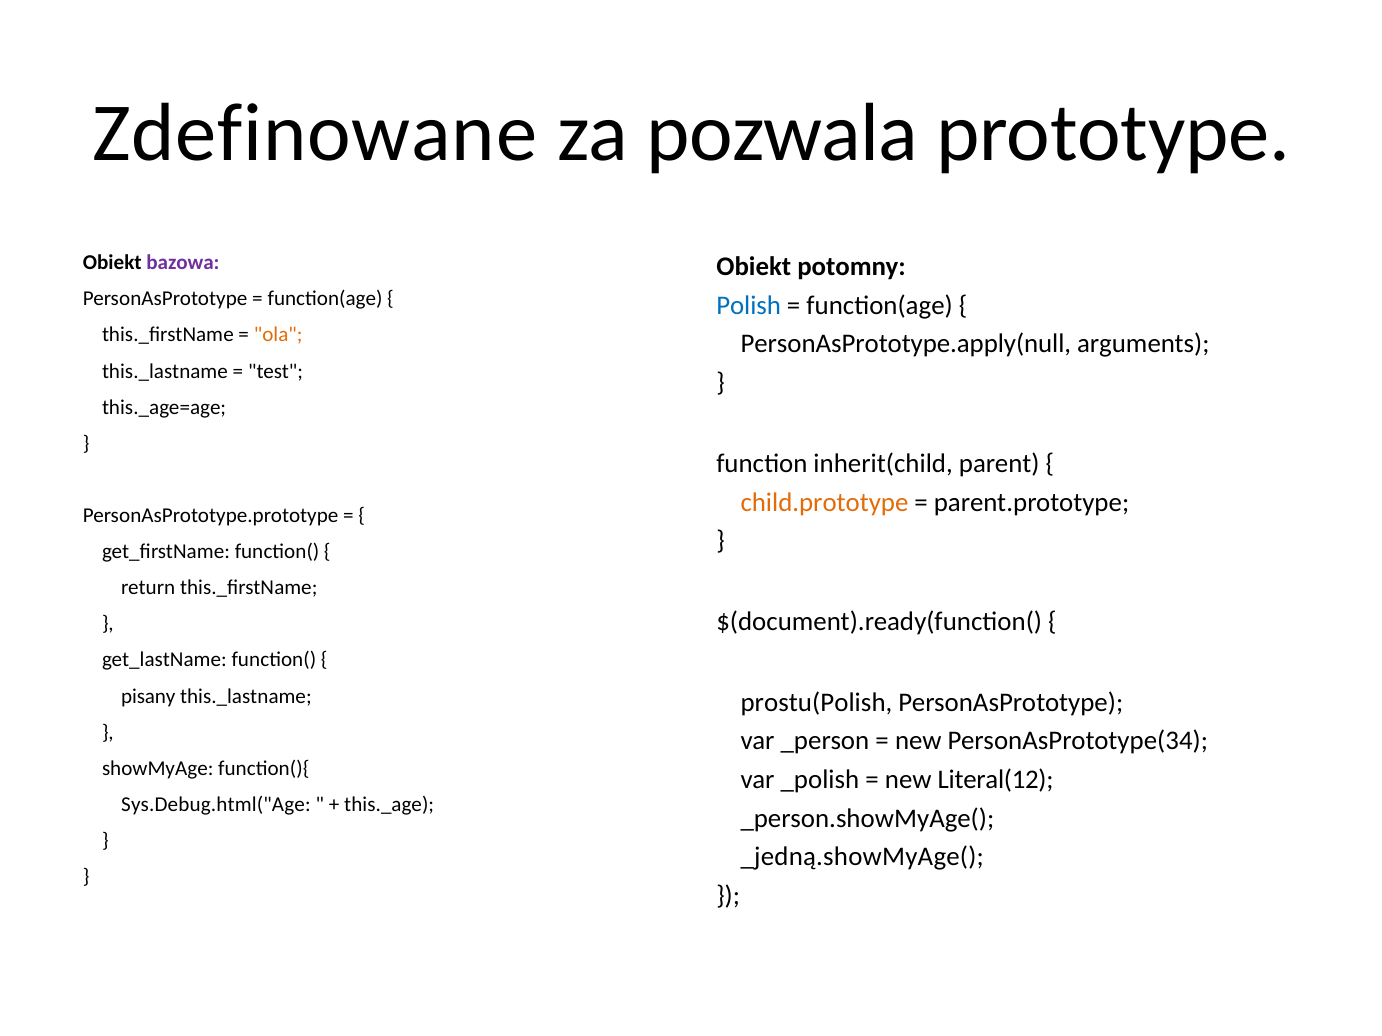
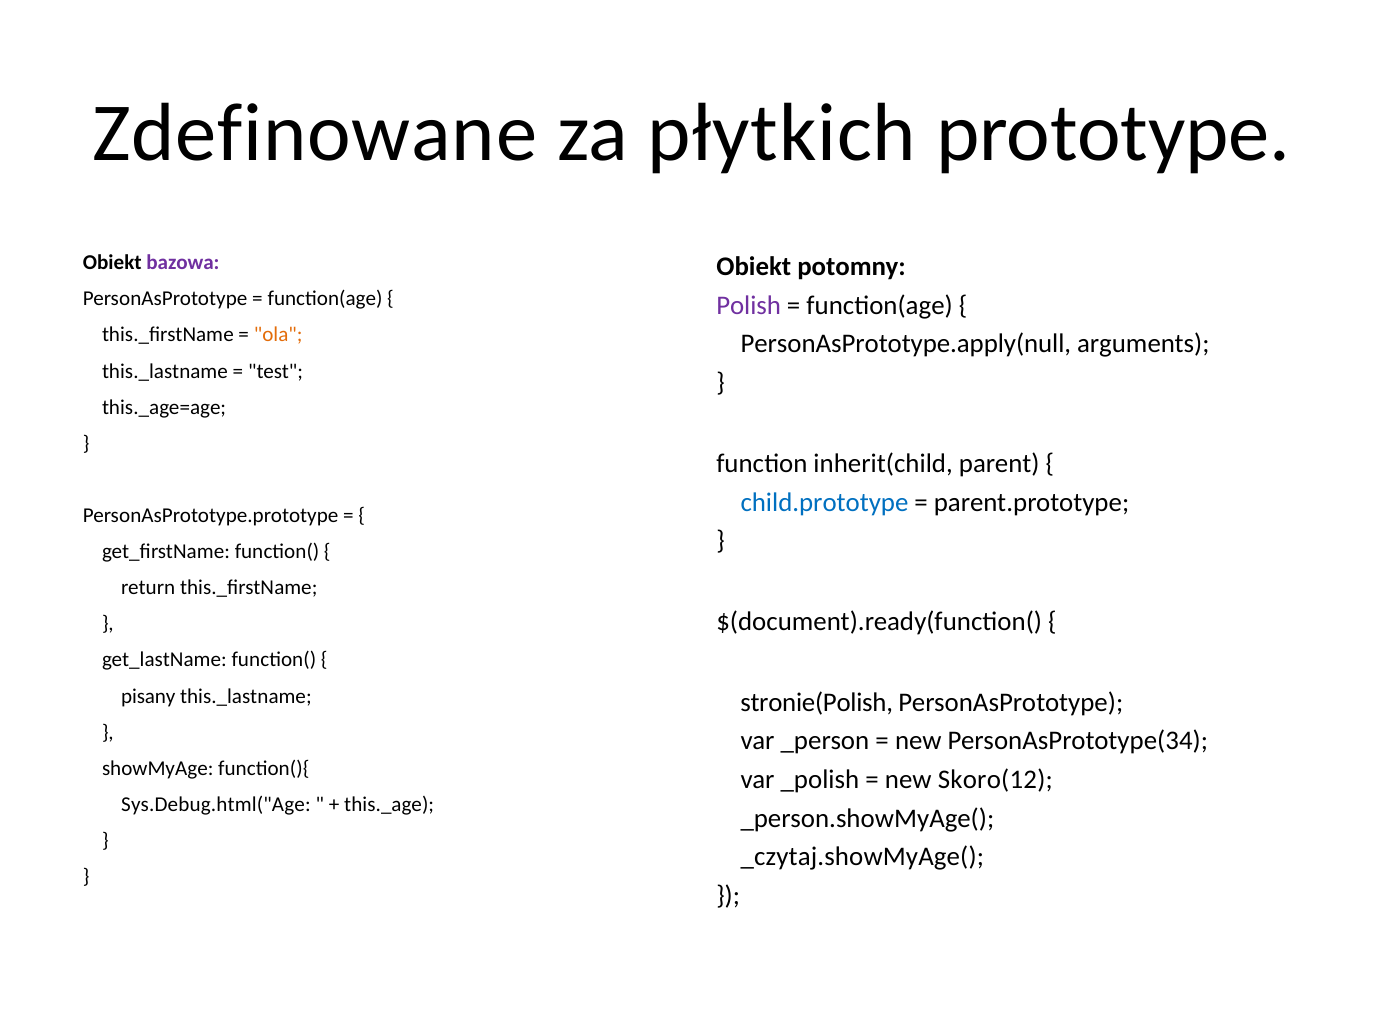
pozwala: pozwala -> płytkich (782, 134)
Polish colour: blue -> purple (749, 306)
child.prototype colour: orange -> blue (824, 502)
prostu(Polish: prostu(Polish -> stronie(Polish (817, 703)
Literal(12: Literal(12 -> Skoro(12 (995, 780)
_jedną.showMyAge(: _jedną.showMyAge( -> _czytaj.showMyAge( (862, 857)
